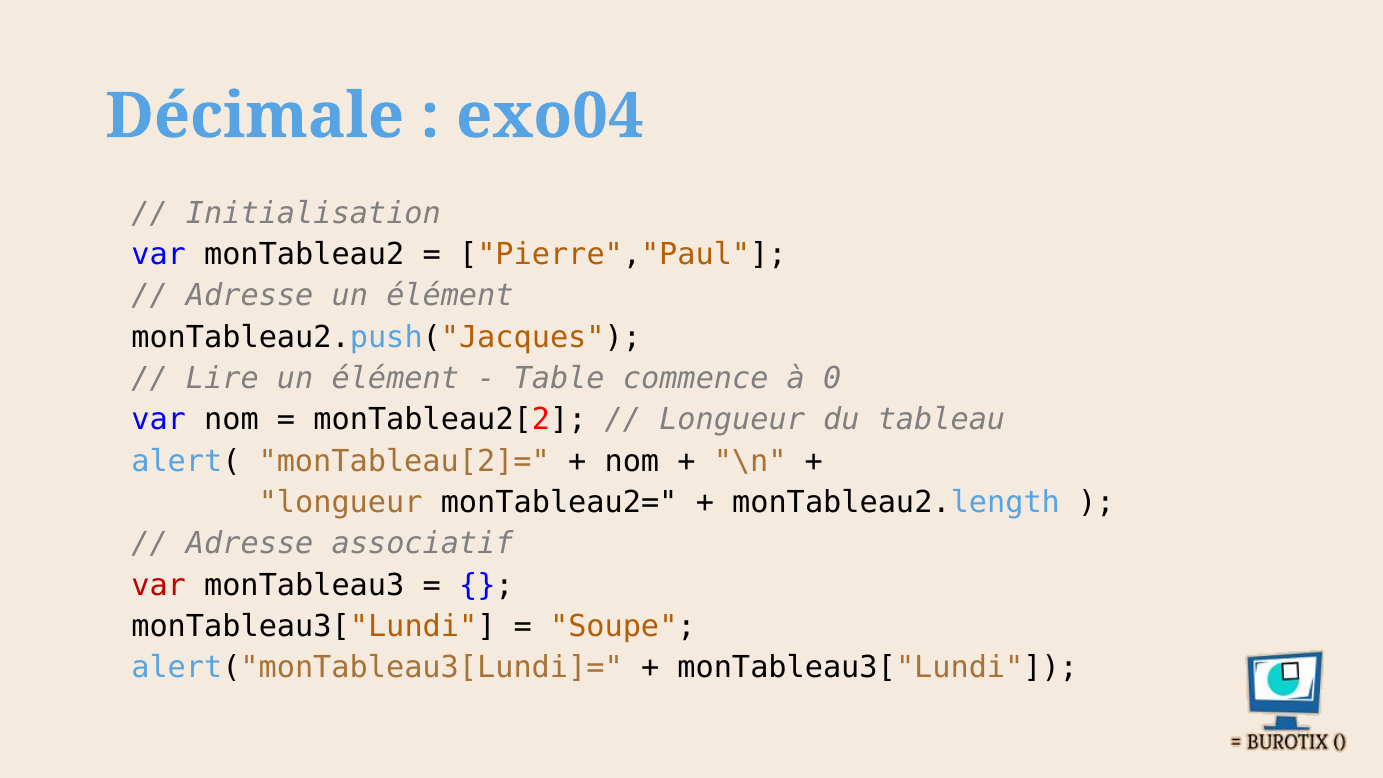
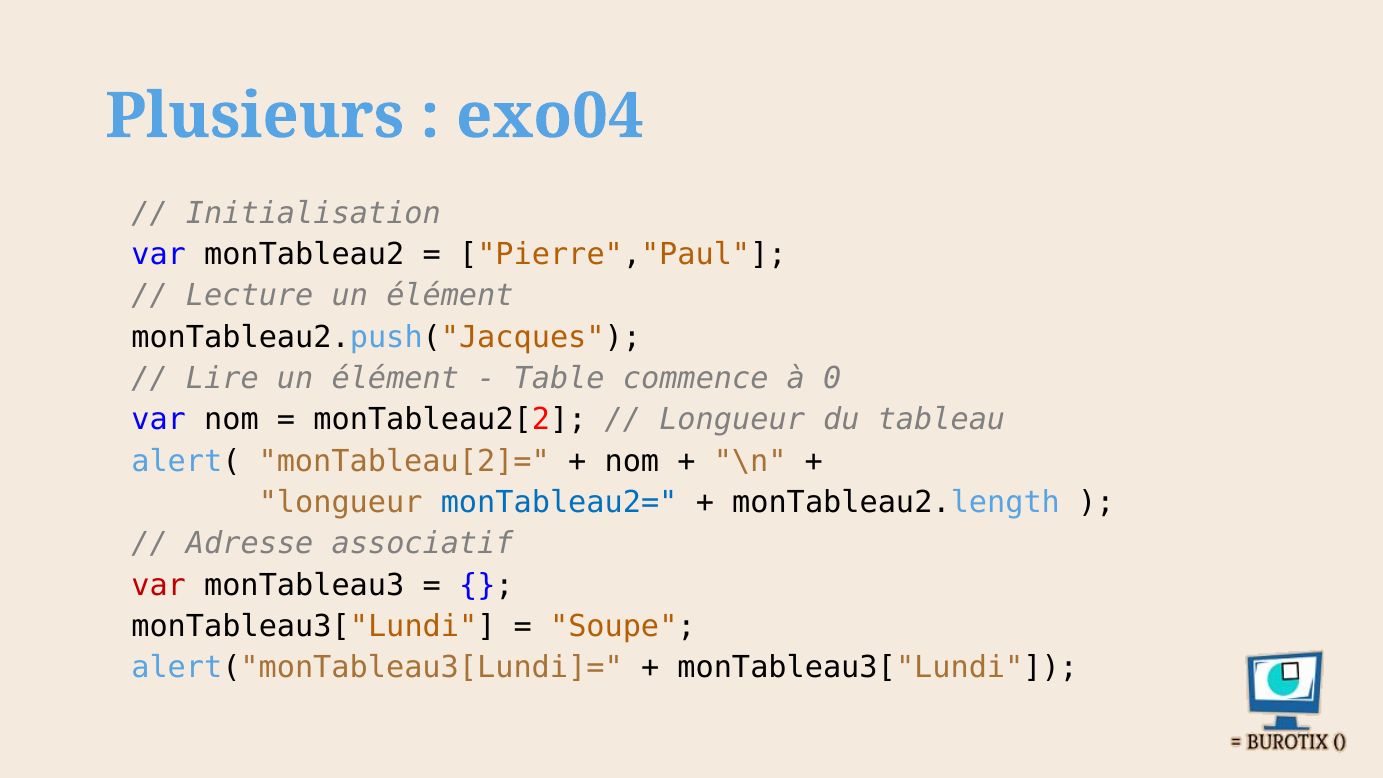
Décimale: Décimale -> Plusieurs (255, 116)
Adresse: Adresse -> Lecture (250, 296)
monTableau2= colour: black -> blue (559, 502)
